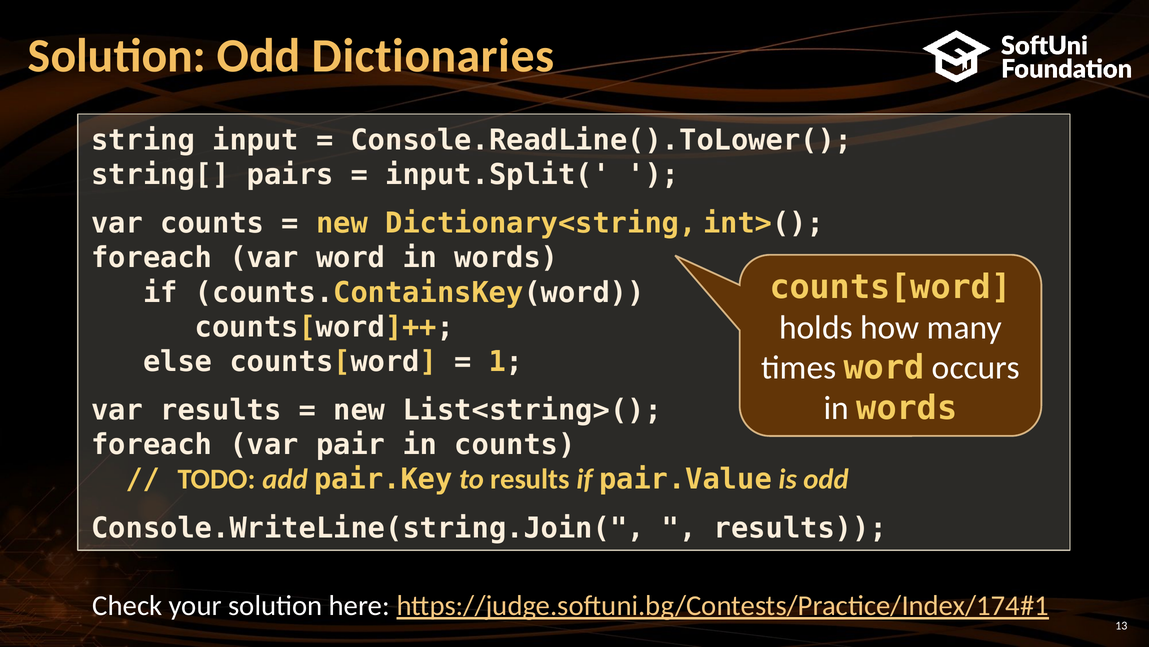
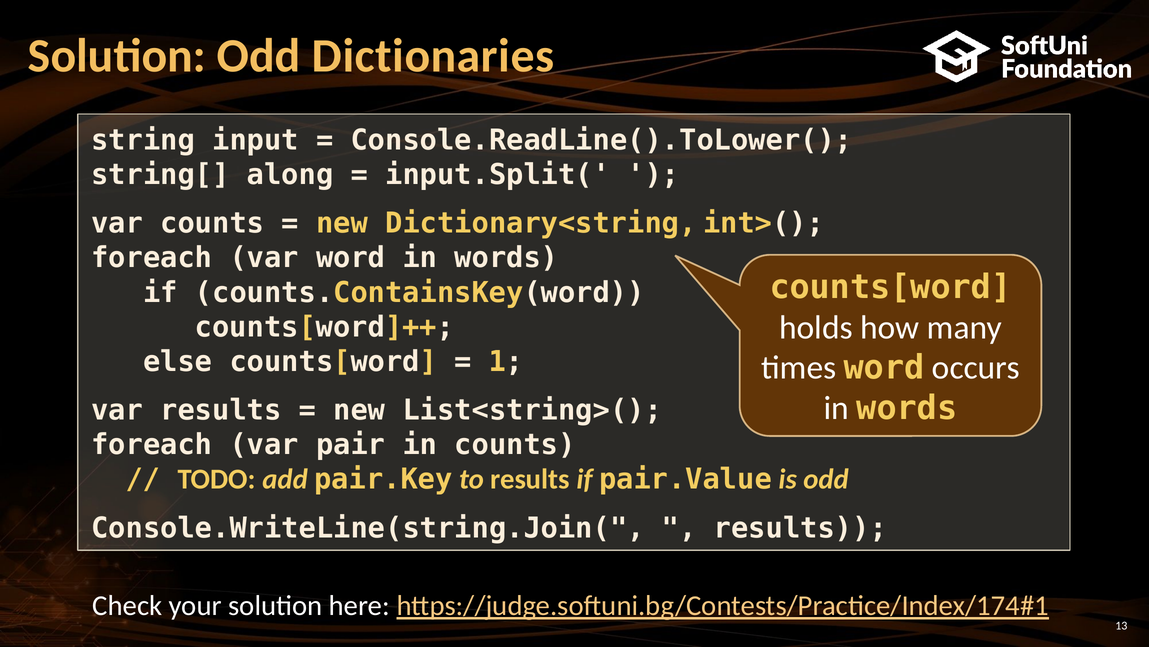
pairs: pairs -> along (290, 174)
